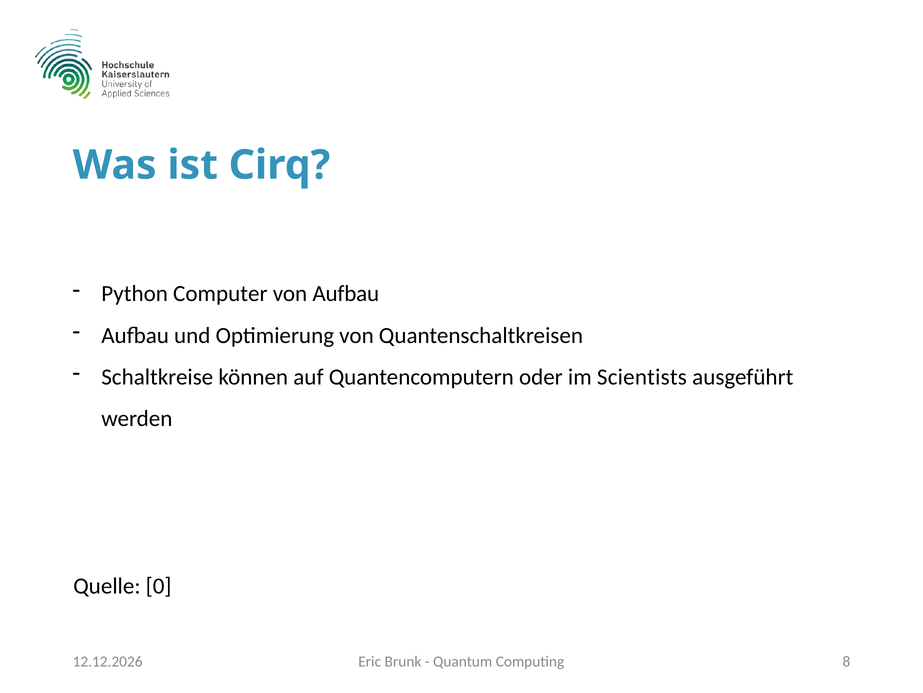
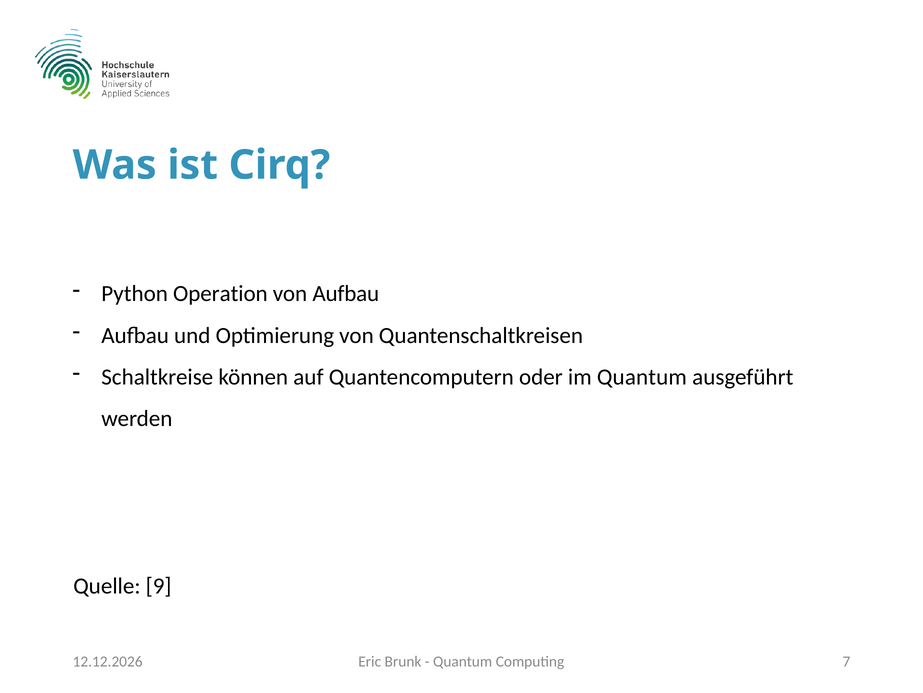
Computer: Computer -> Operation (220, 294)
im Scientists: Scientists -> Quantum (642, 377)
0: 0 -> 9 (159, 586)
8: 8 -> 7 (847, 661)
